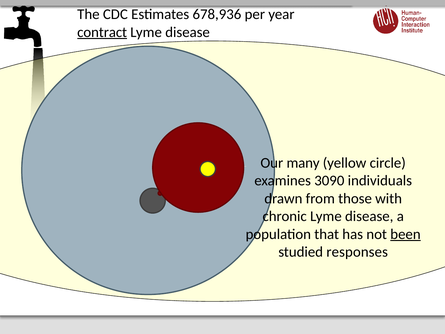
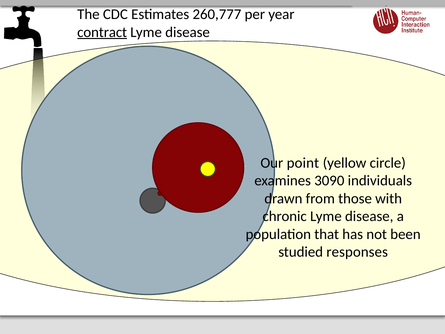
678,936: 678,936 -> 260,777 (217, 14)
many: many -> point (303, 163)
been underline: present -> none (405, 234)
